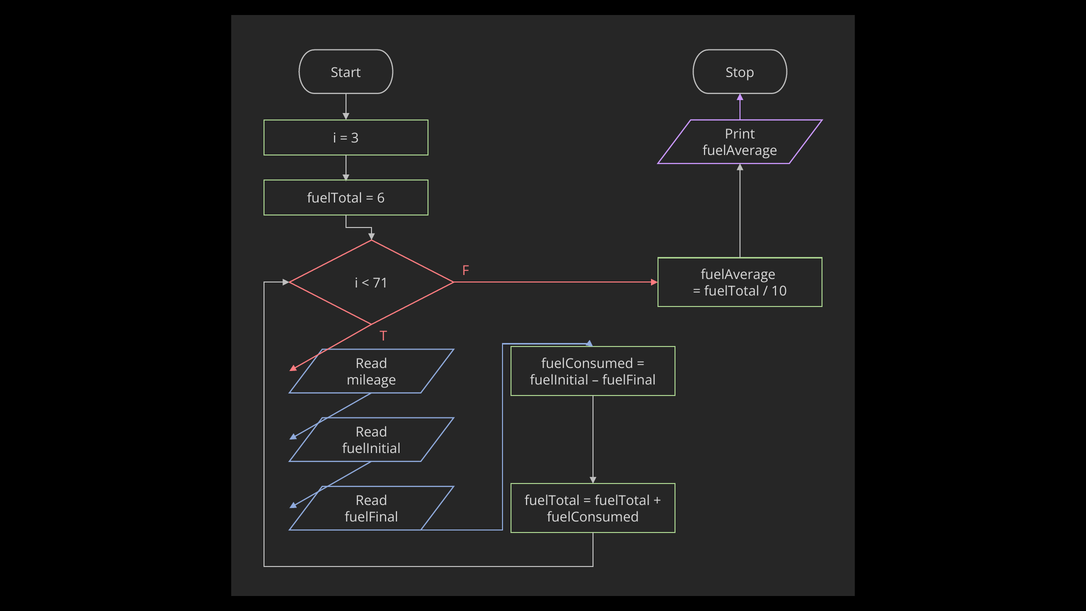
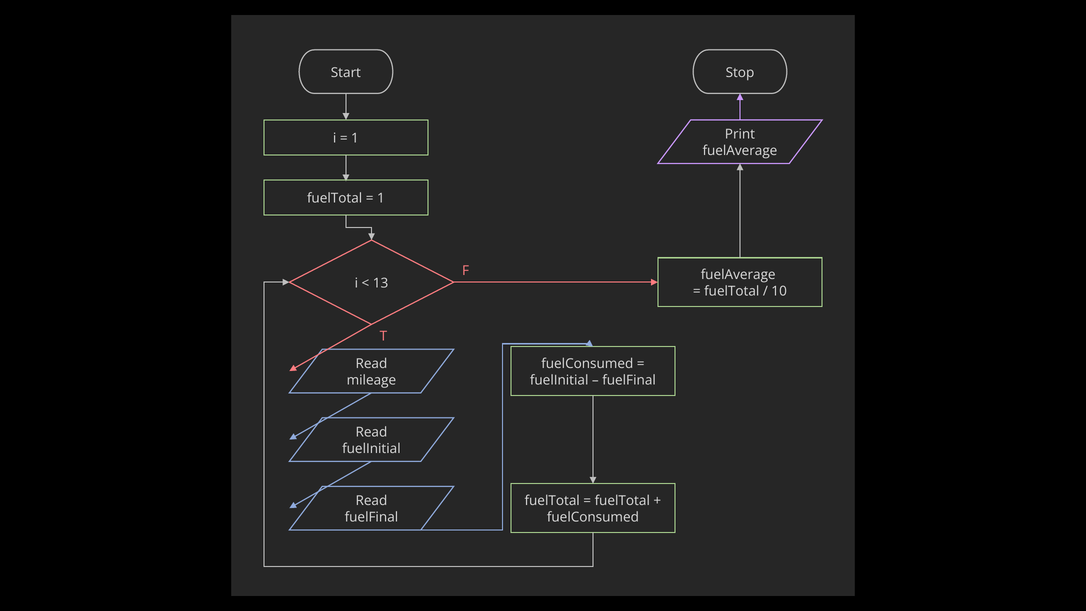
3: 3 -> 1 (355, 138)
6: 6 -> 1 (381, 198)
71: 71 -> 13 (381, 283)
